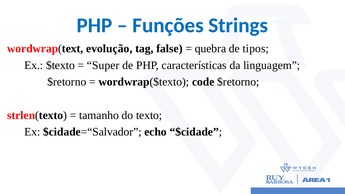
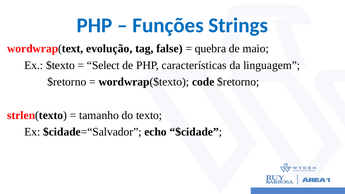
tipos: tipos -> maio (256, 49)
Super: Super -> Select (103, 65)
